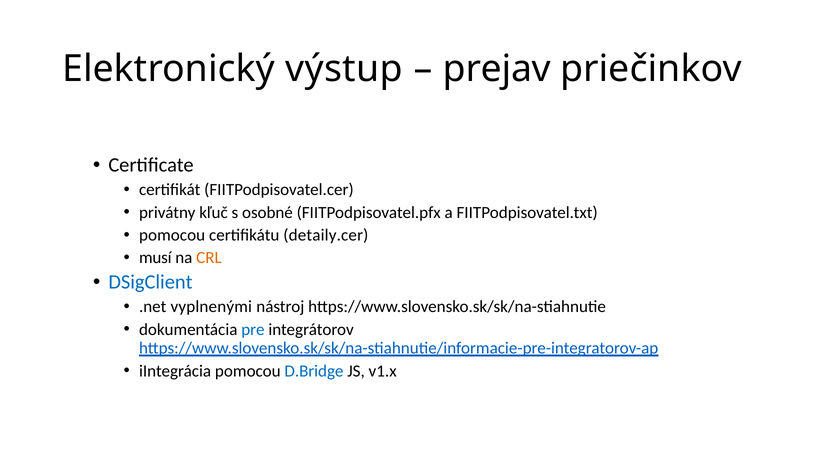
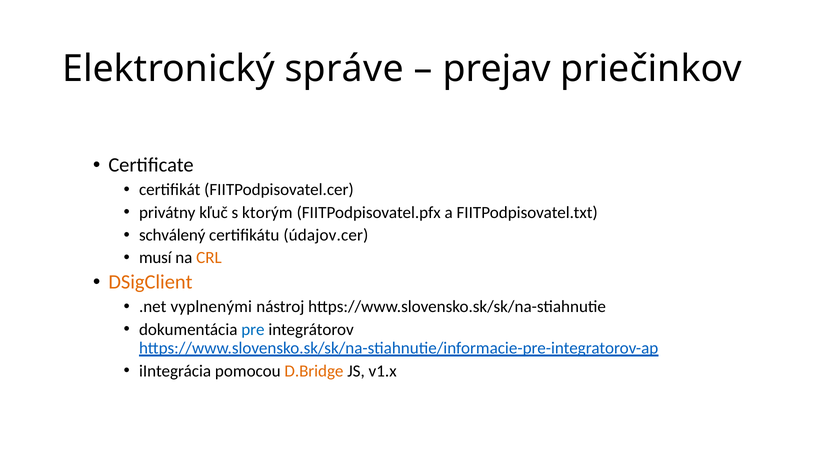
výstup: výstup -> správe (344, 69)
osobné: osobné -> ktorým (267, 212)
pomocou: pomocou -> schválený (172, 235)
detaily.cer: detaily.cer -> údajov.cer (326, 235)
DSigClient colour: blue -> orange (150, 282)
D.Bridge colour: blue -> orange (314, 371)
